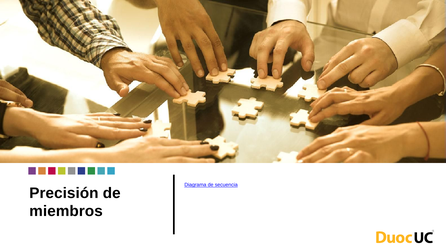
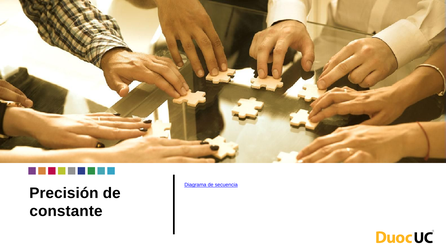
miembros: miembros -> constante (66, 211)
